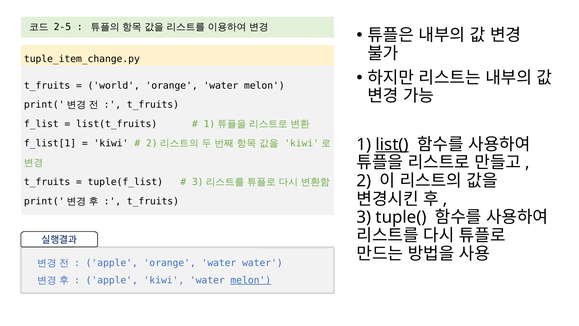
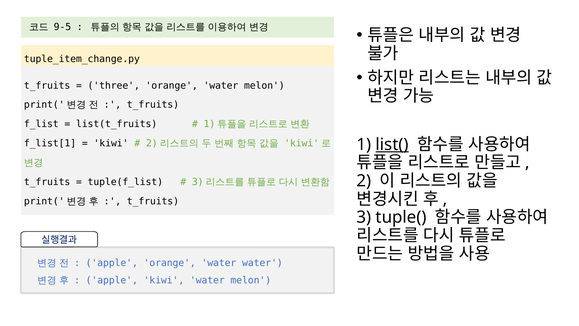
2-5: 2-5 -> 9-5 (62, 27)
world: world -> three (114, 86)
melon underline: present -> none (251, 280)
